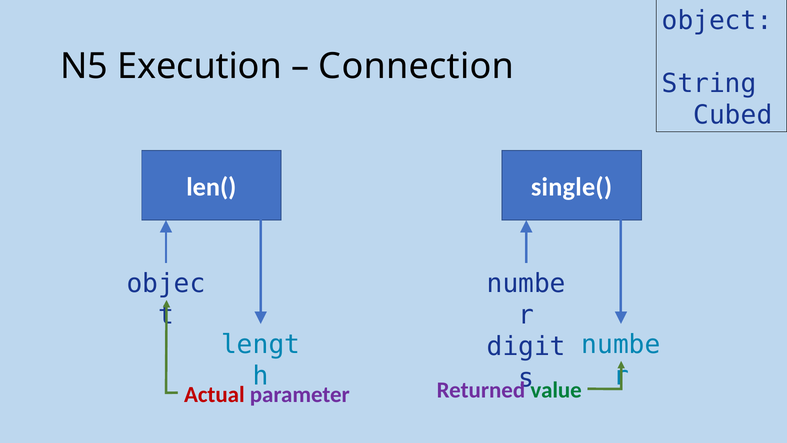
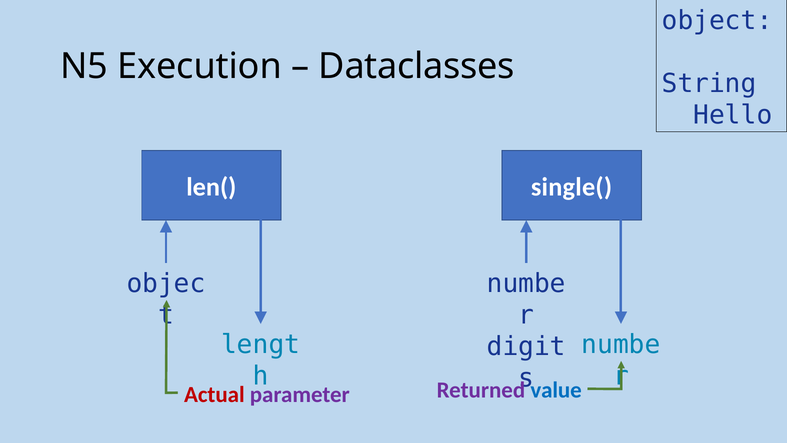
Connection: Connection -> Dataclasses (417, 66)
Cubed: Cubed -> Hello (733, 115)
value colour: green -> blue (556, 390)
